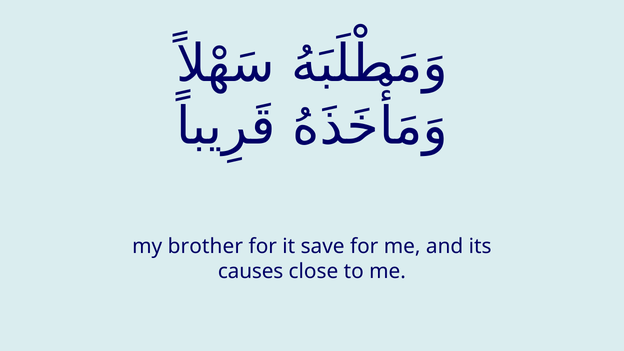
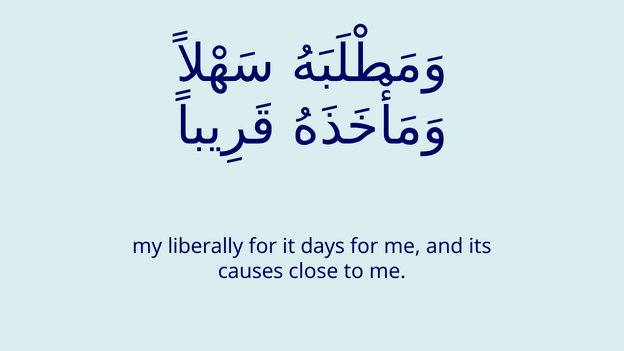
brother: brother -> liberally (205, 246)
save: save -> days (323, 246)
